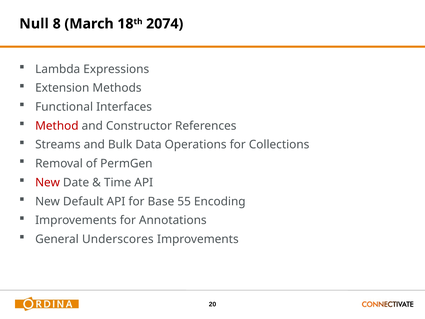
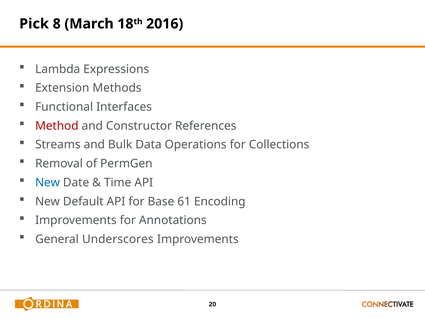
Null: Null -> Pick (34, 24)
2074: 2074 -> 2016 (165, 24)
New colour: red -> blue (48, 182)
55: 55 -> 61 (184, 201)
